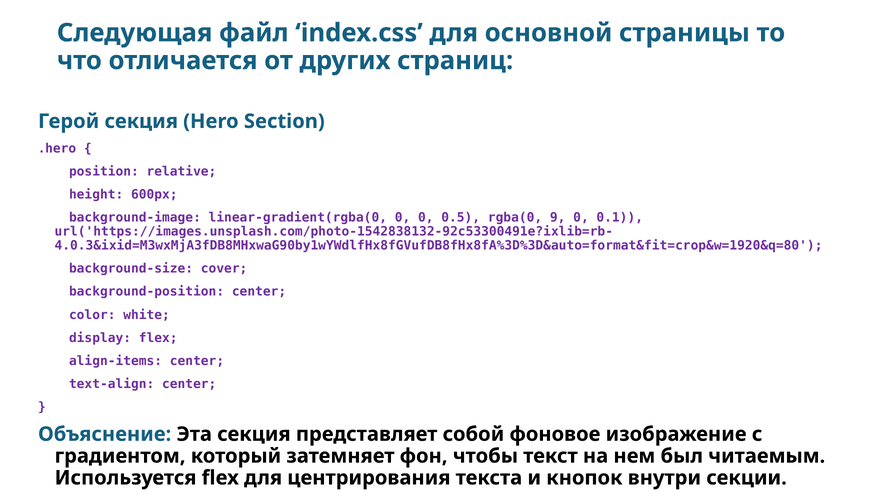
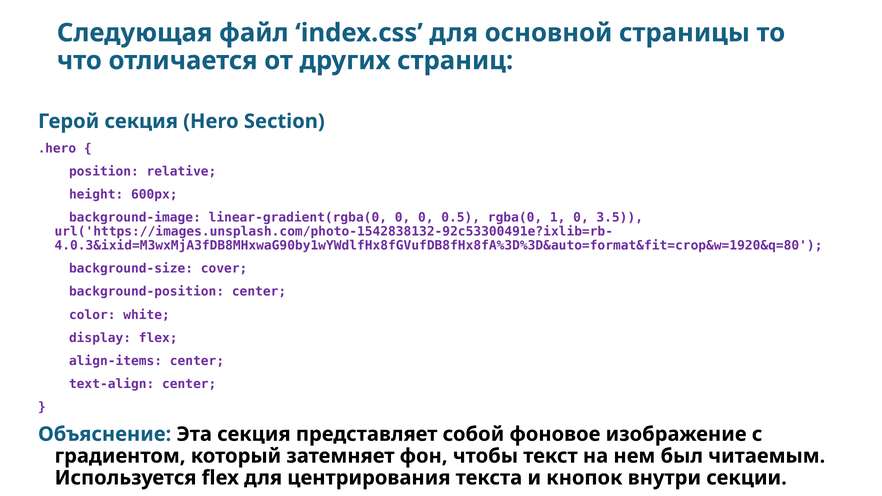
9: 9 -> 1 (558, 218)
0.1: 0.1 -> 3.5 (620, 218)
